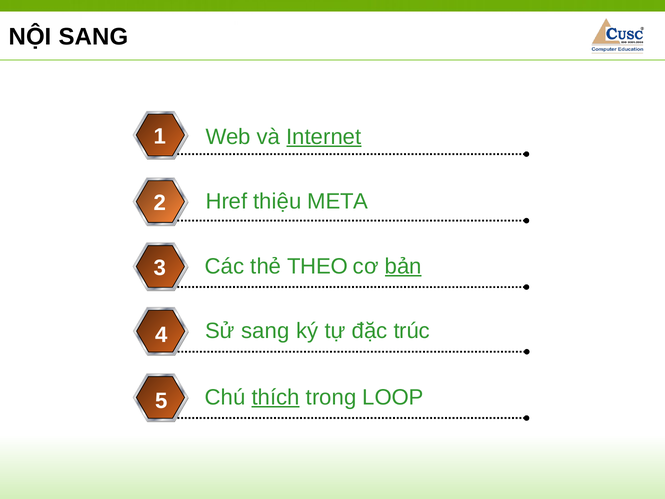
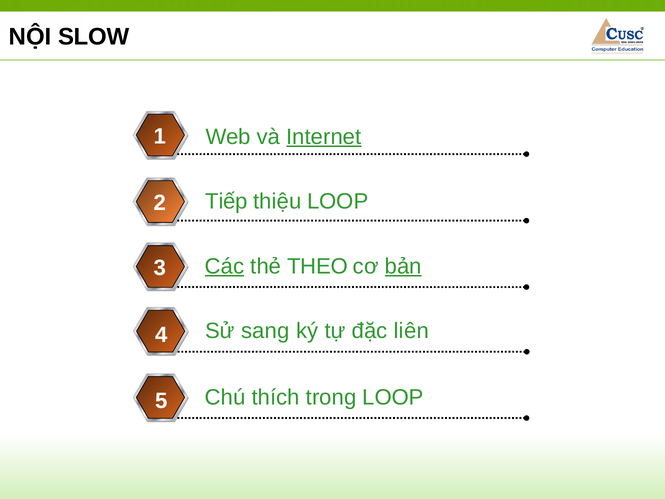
NỘI SANG: SANG -> SLOW (94, 37)
Href: Href -> Tiếp (227, 201)
thiệu META: META -> LOOP (338, 201)
Các underline: none -> present (225, 266)
trúc: trúc -> liên (411, 331)
thích underline: present -> none (276, 397)
